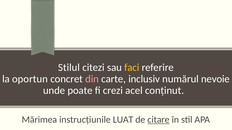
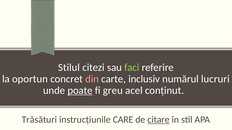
faci colour: yellow -> light green (132, 68)
nevoie: nevoie -> lucruri (215, 79)
poate underline: none -> present (80, 91)
crezi: crezi -> greu (113, 91)
Mărimea: Mărimea -> Trăsături (39, 120)
LUAT: LUAT -> CARE (123, 120)
